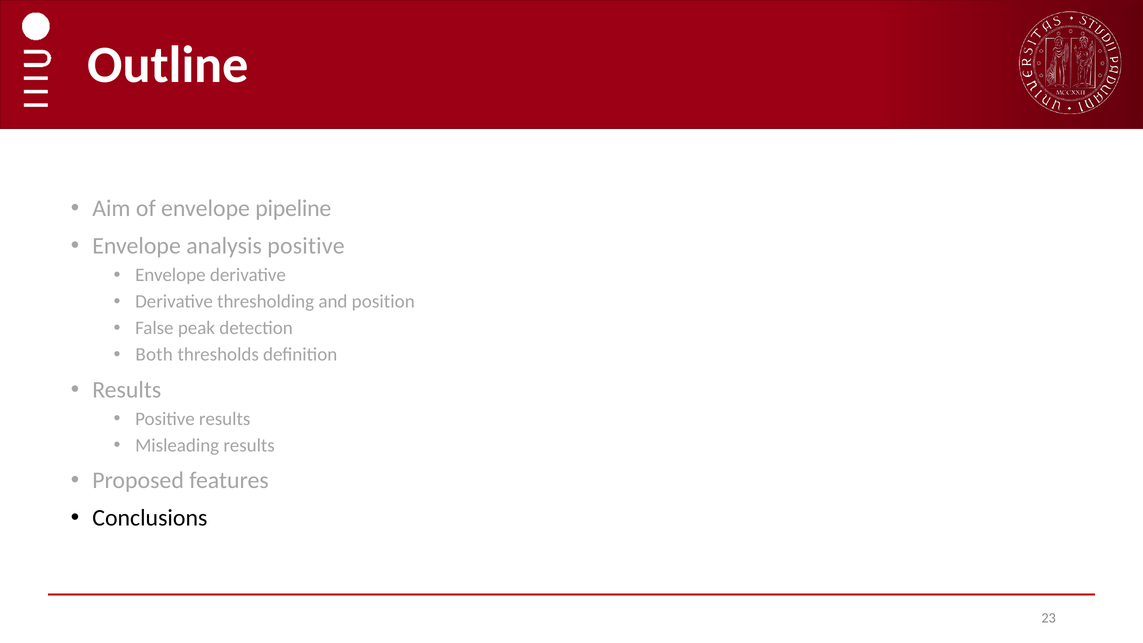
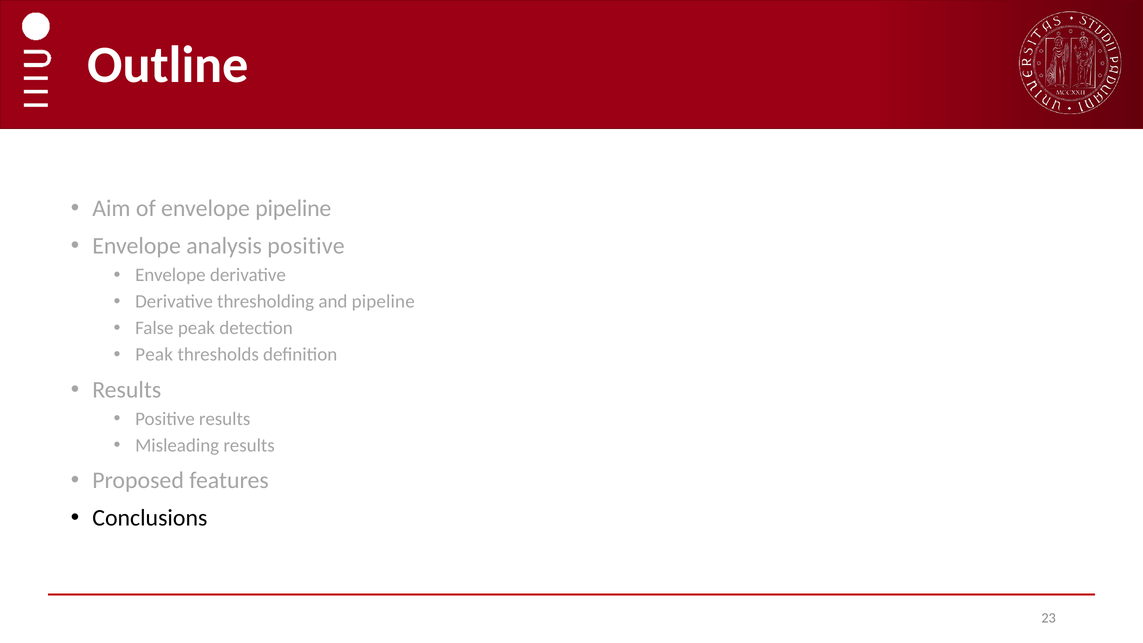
and position: position -> pipeline (383, 302)
Both: Both -> Peak (154, 355)
